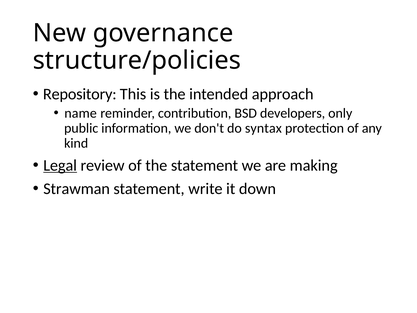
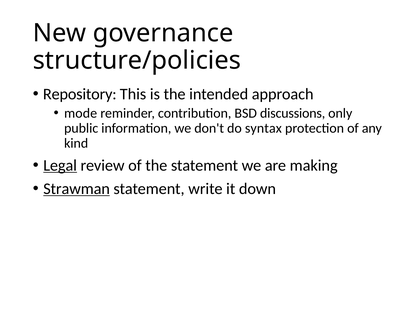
name: name -> mode (81, 113)
developers: developers -> discussions (293, 113)
Strawman underline: none -> present (77, 189)
